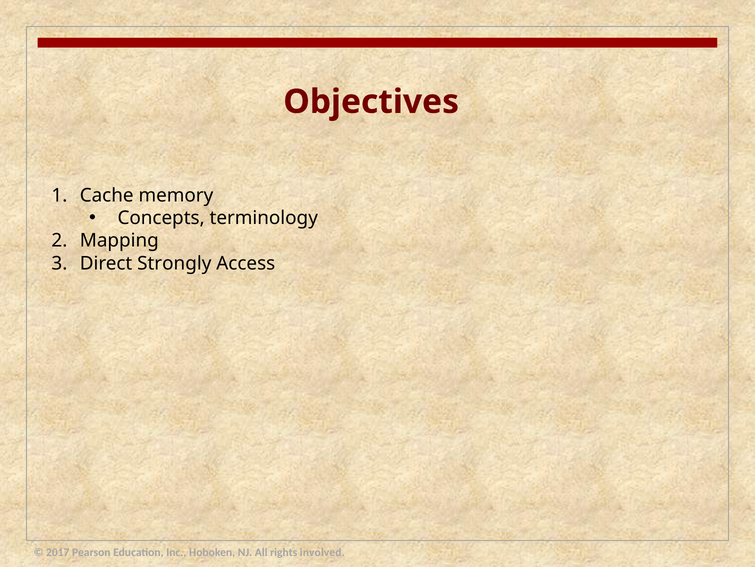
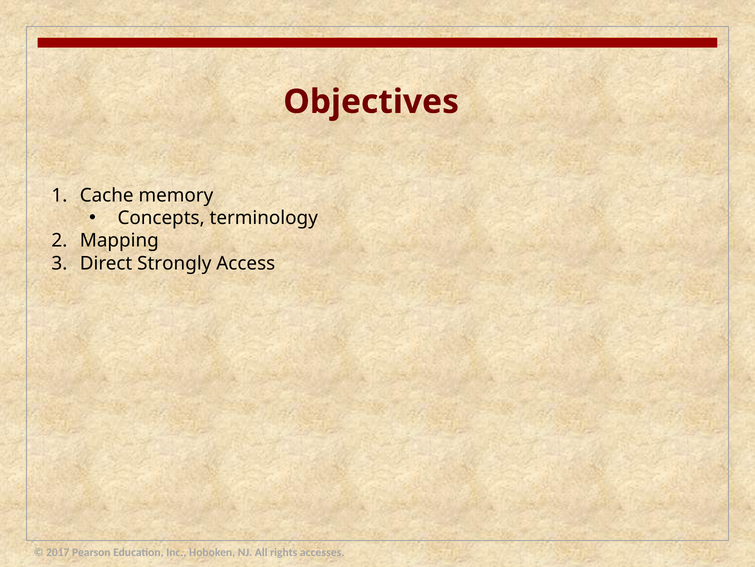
involved: involved -> accesses (322, 552)
